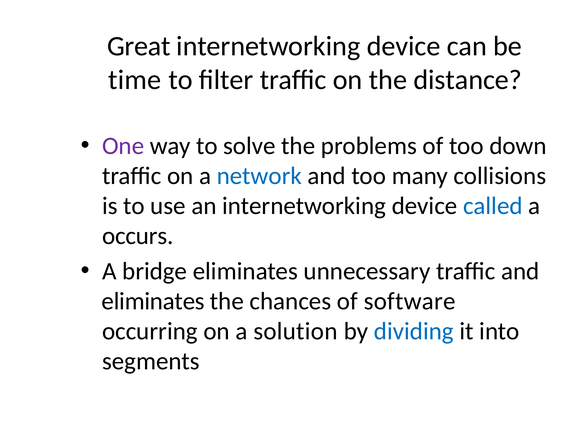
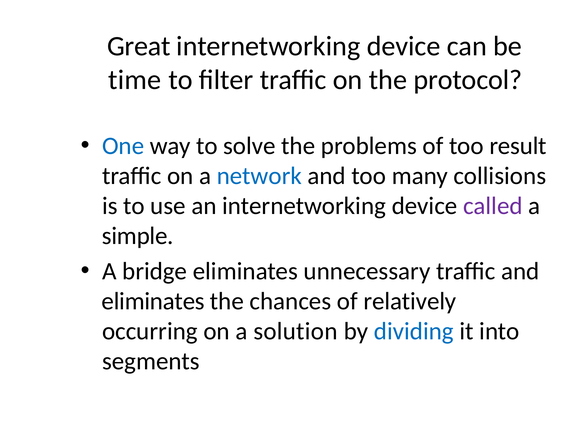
distance: distance -> protocol (468, 80)
One colour: purple -> blue (123, 146)
down: down -> result (518, 146)
called colour: blue -> purple (493, 206)
occurs: occurs -> simple (138, 236)
software: software -> relatively (410, 301)
